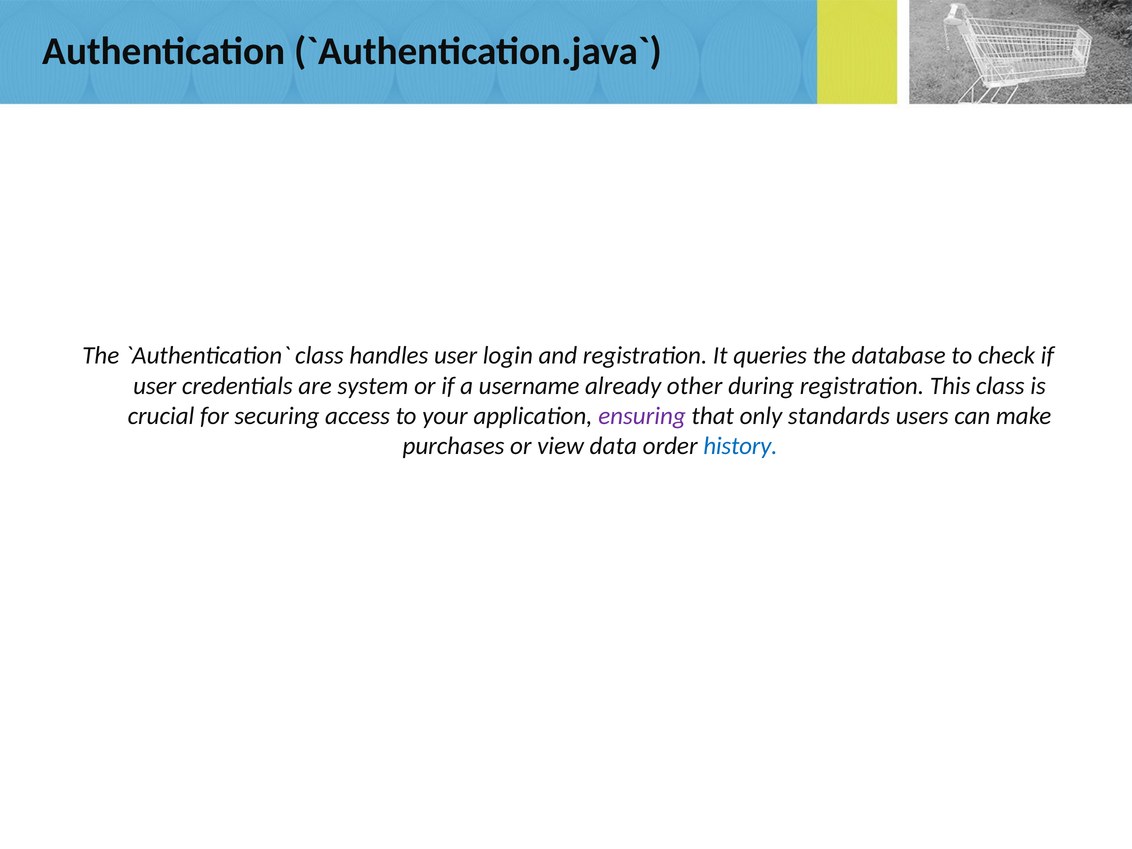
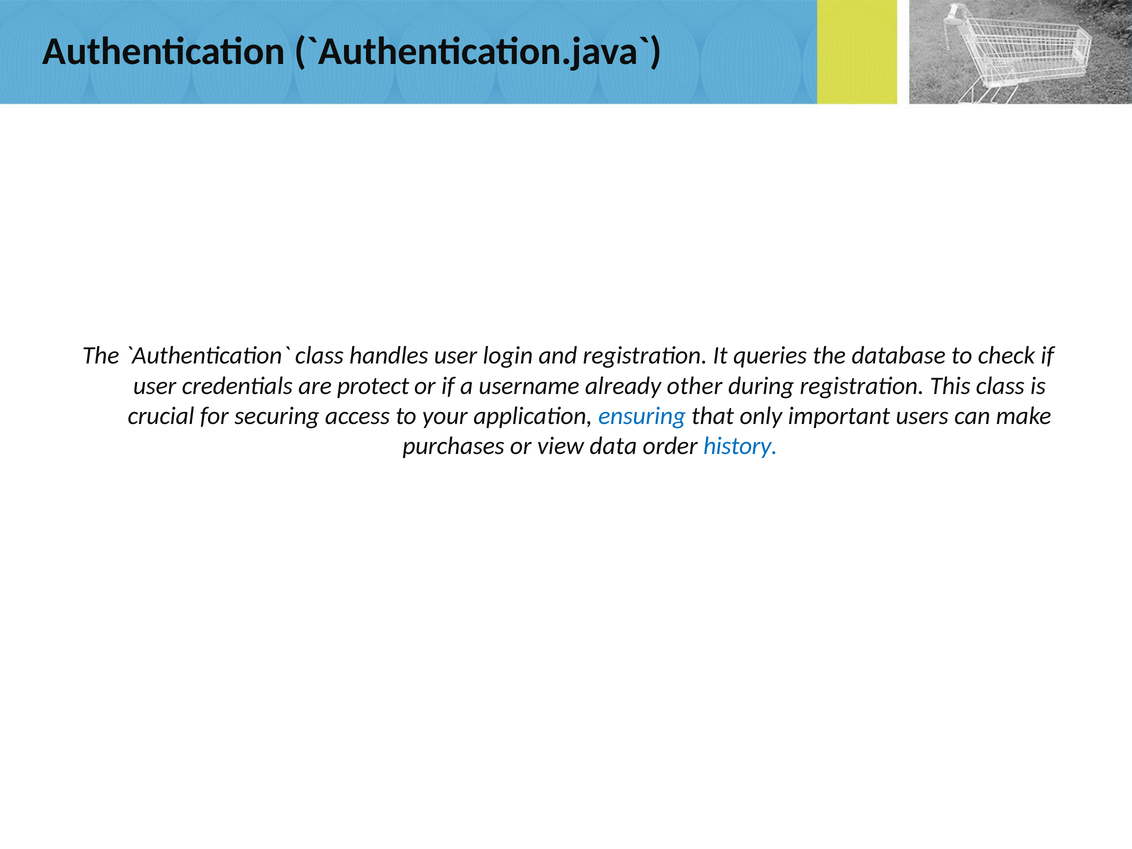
system: system -> protect (373, 386)
ensuring colour: purple -> blue (642, 416)
standards: standards -> important (839, 416)
